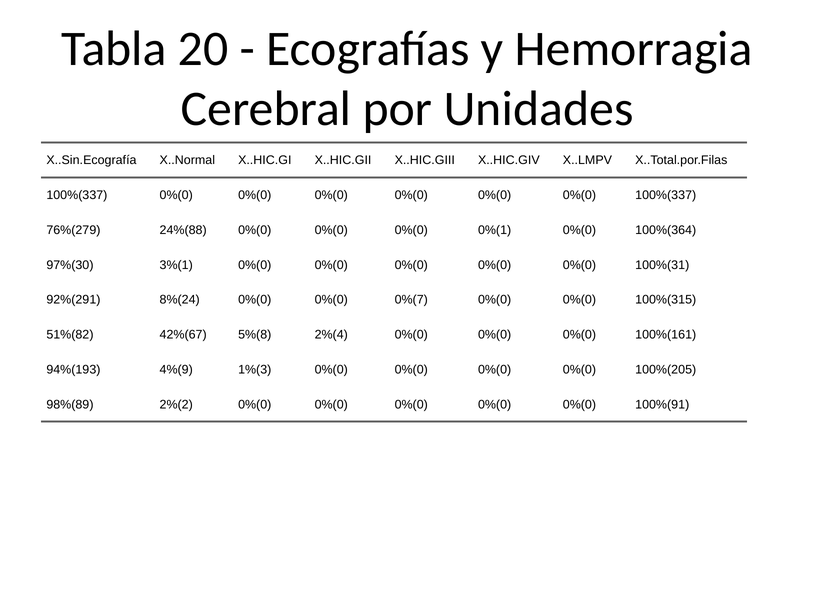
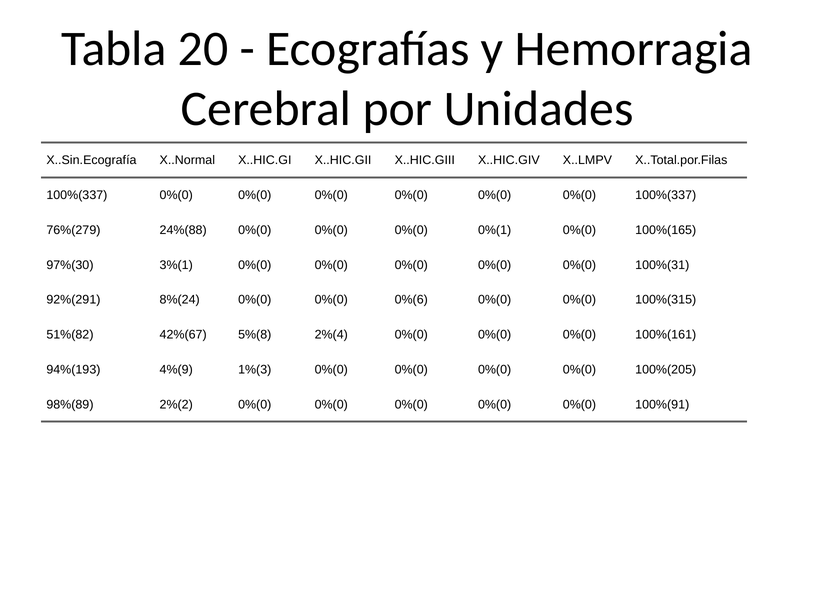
100%(364: 100%(364 -> 100%(165 (666, 230)
0%(7: 0%(7 -> 0%(6 (411, 300)
